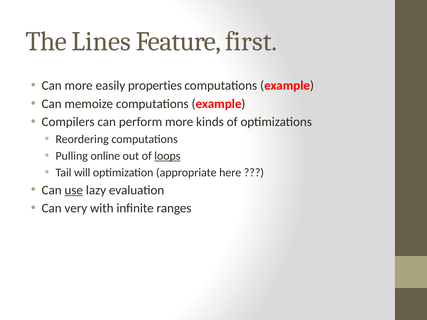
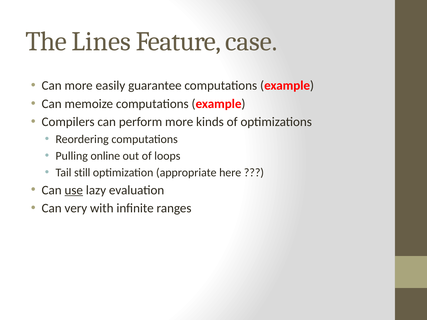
first: first -> case (251, 41)
properties: properties -> guarantee (155, 86)
loops underline: present -> none (167, 156)
will: will -> still (82, 173)
